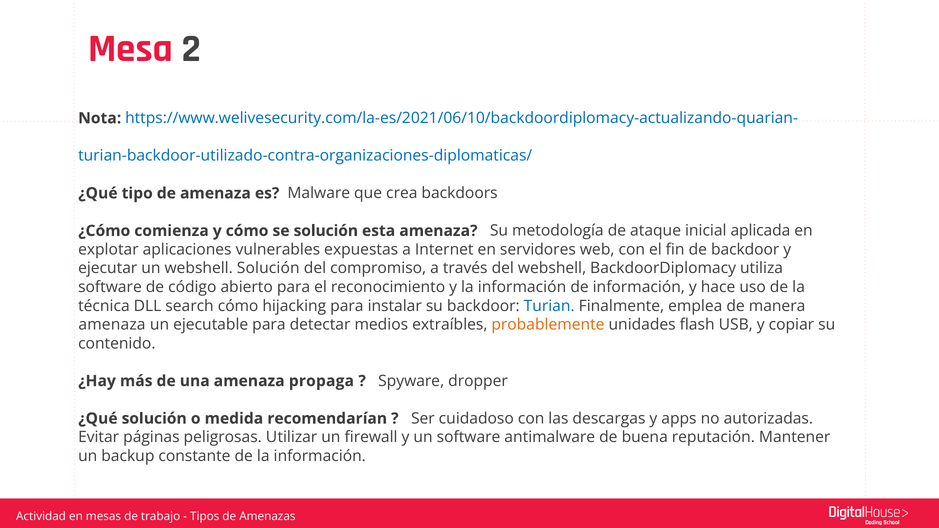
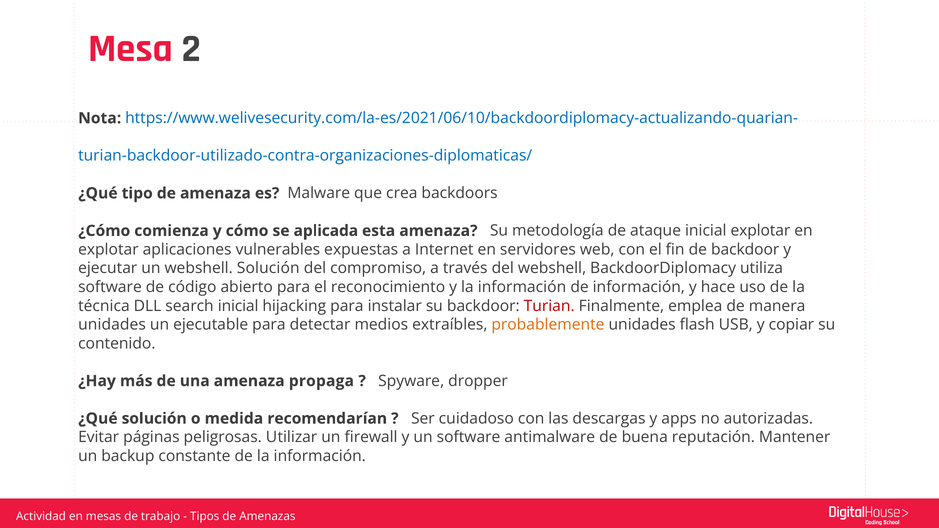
se solución: solución -> aplicada (326, 231)
inicial aplicada: aplicada -> explotar (760, 231)
search cómo: cómo -> inicial (238, 306)
Turian colour: blue -> red (549, 306)
amenaza: amenaza -> unidades (112, 325)
